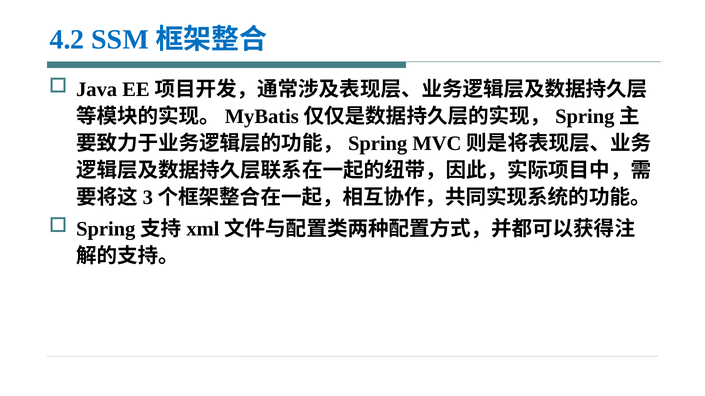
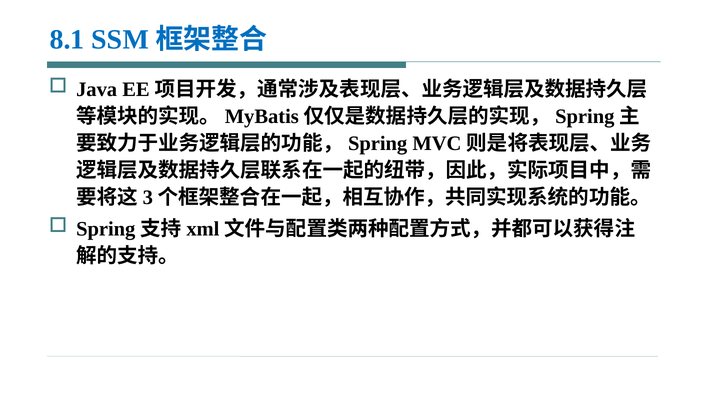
4.2: 4.2 -> 8.1 (67, 40)
